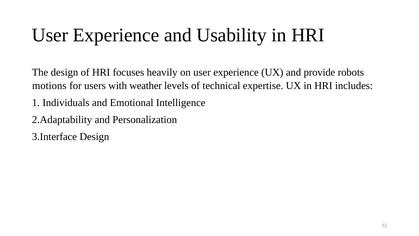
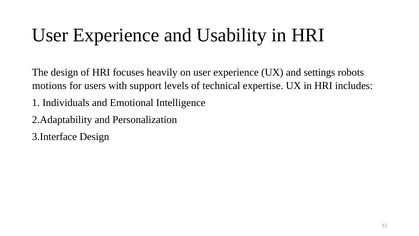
provide: provide -> settings (319, 72)
weather: weather -> support (146, 86)
